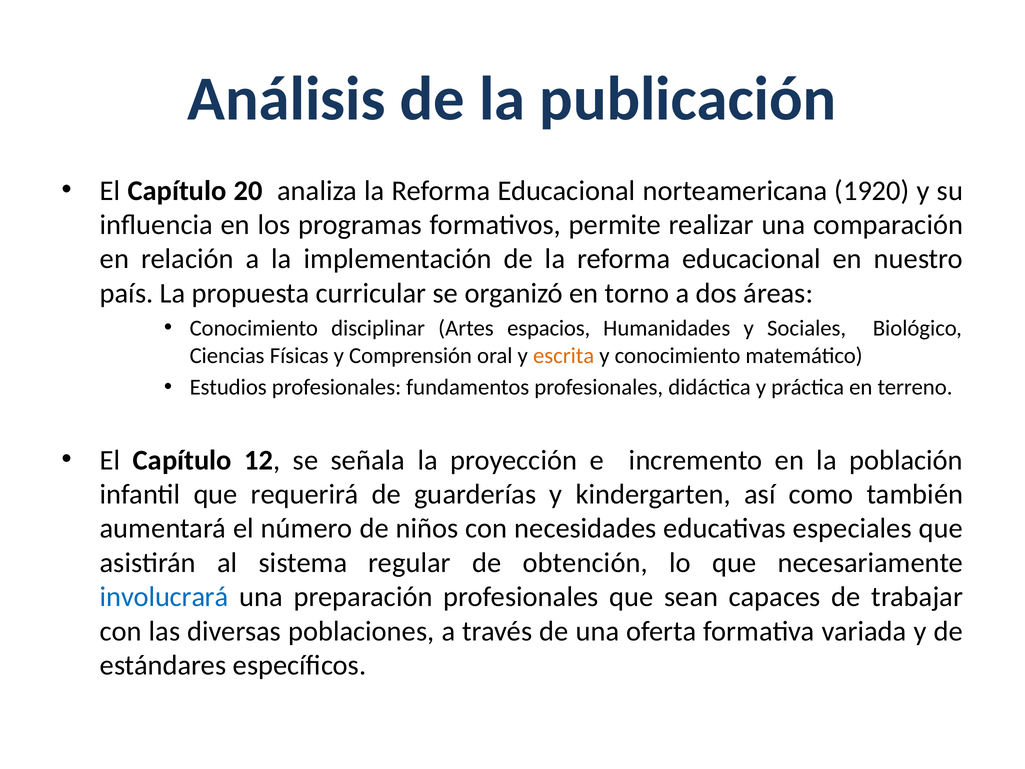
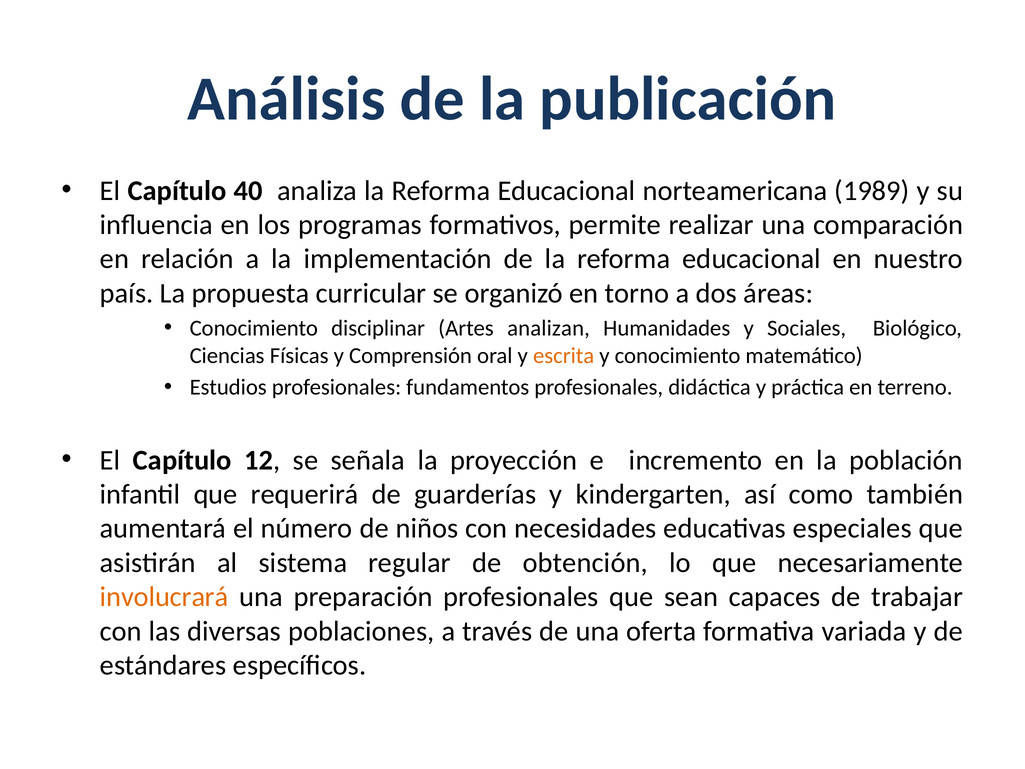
20: 20 -> 40 (248, 191)
1920: 1920 -> 1989 (872, 191)
espacios: espacios -> analizan (549, 328)
involucrará colour: blue -> orange (164, 597)
